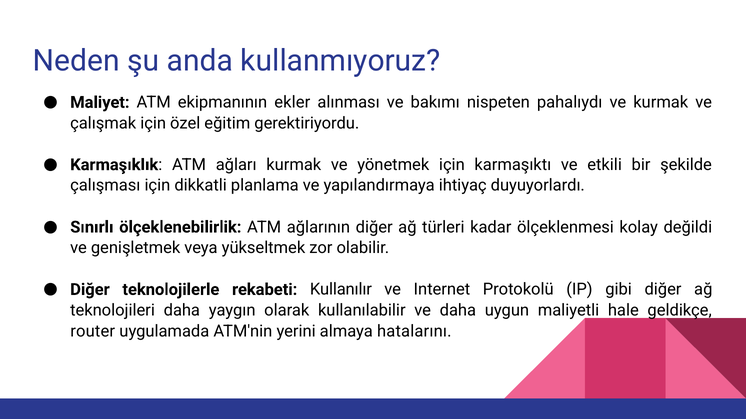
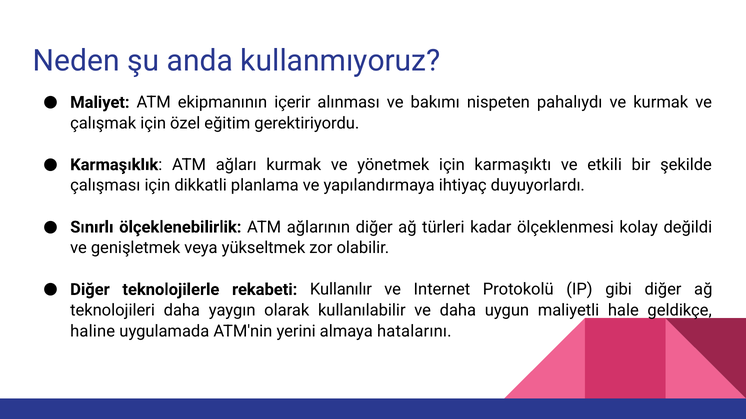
ekler: ekler -> içerir (292, 103)
router: router -> haline (93, 332)
